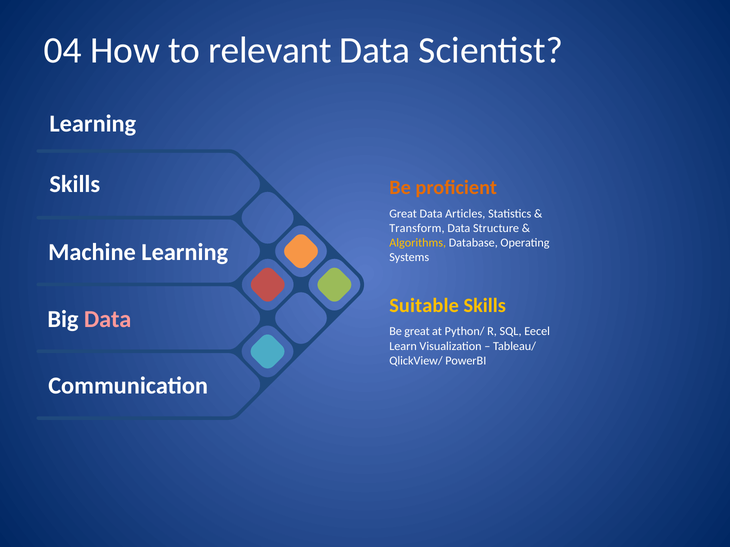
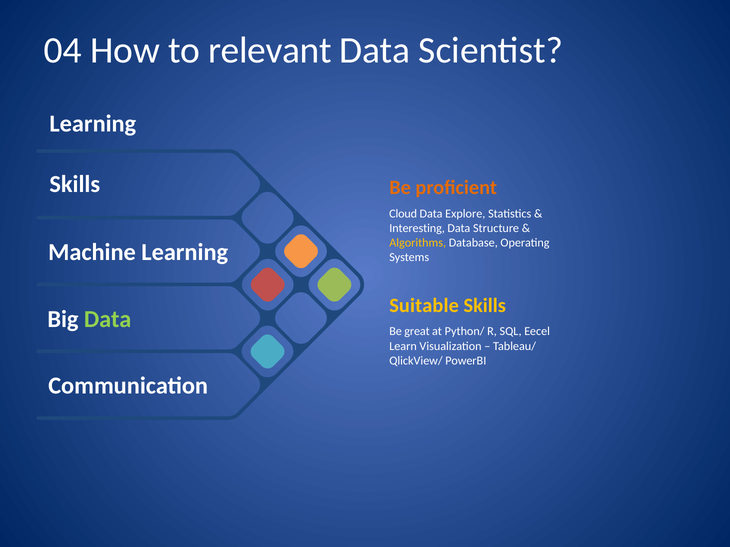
Great: Great -> Cloud (403, 214)
Articles: Articles -> Explore (465, 214)
Transform: Transform -> Interesting (417, 228)
Data colour: pink -> light green (108, 319)
